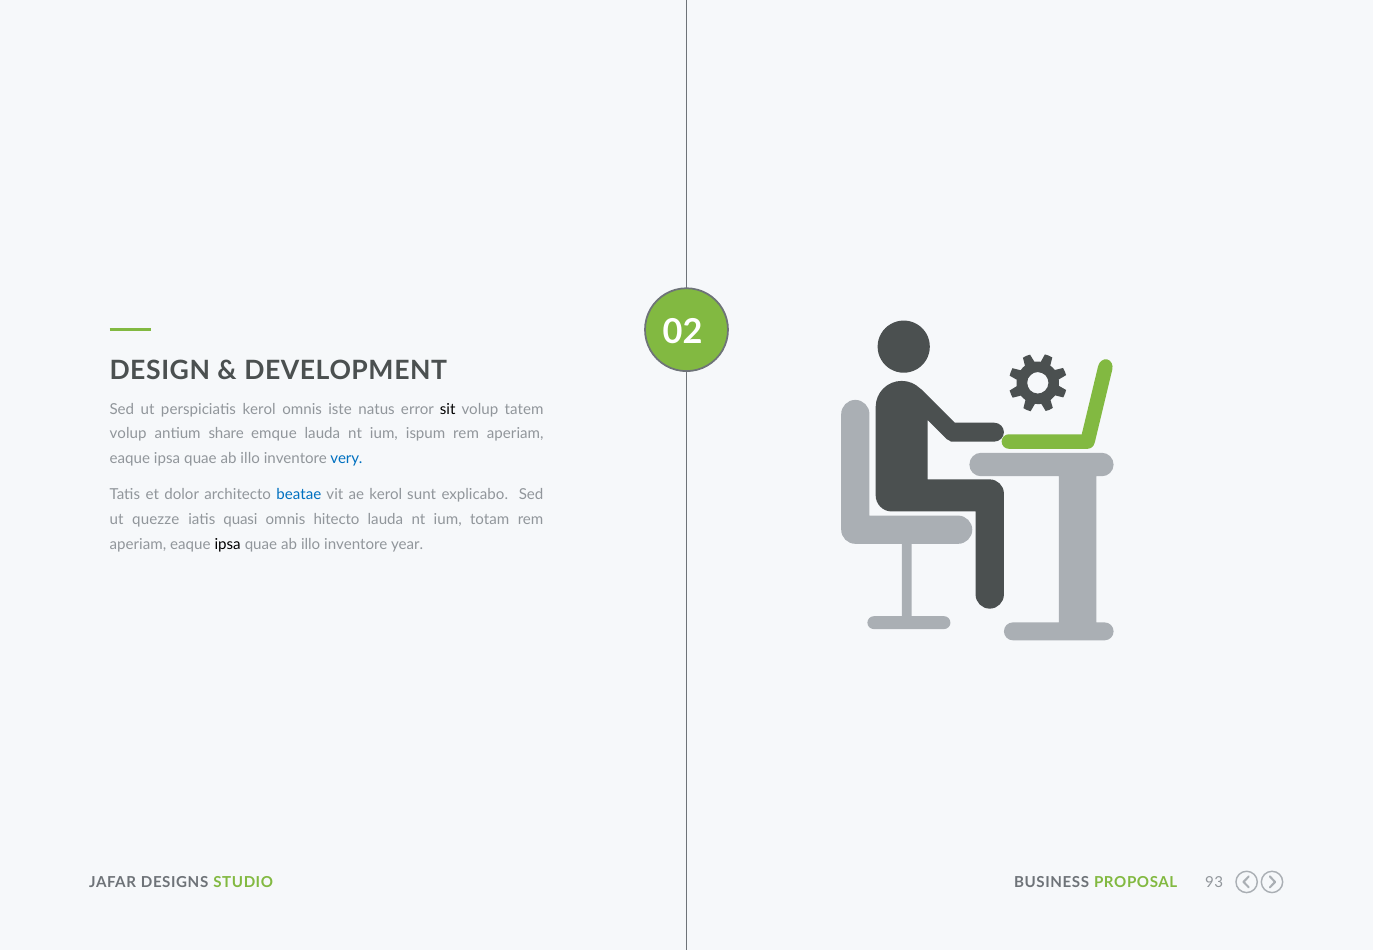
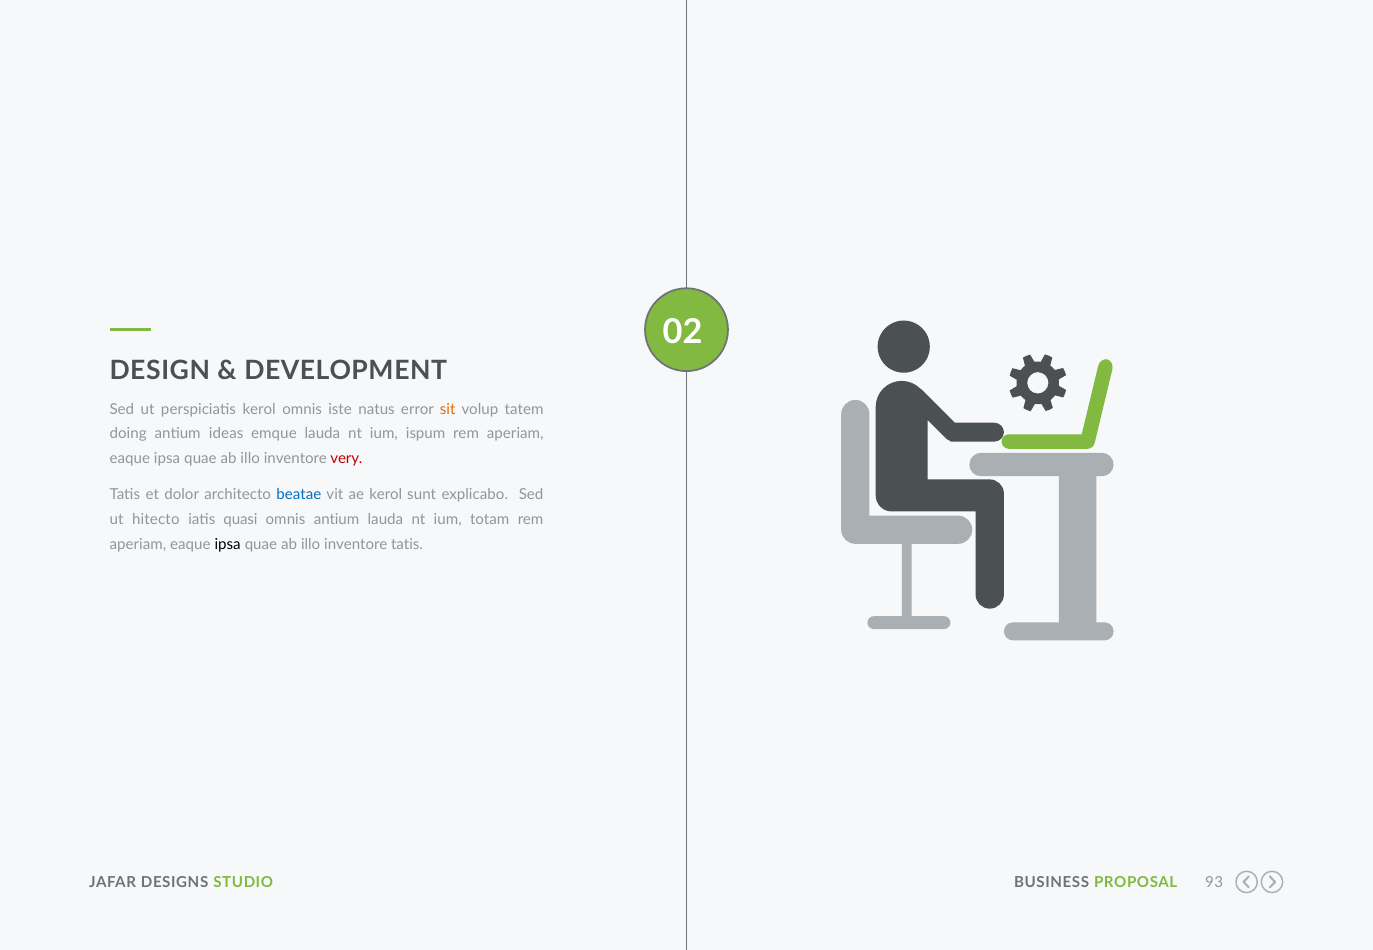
sit colour: black -> orange (448, 409)
volup: volup -> doing (128, 434)
share: share -> ideas (226, 434)
very colour: blue -> red (346, 459)
quezze: quezze -> hitecto (156, 520)
omnis hitecto: hitecto -> antium (337, 520)
inventore year: year -> tatis (407, 545)
